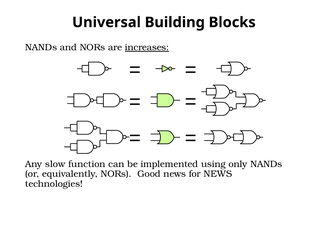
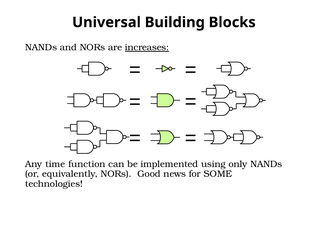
slow: slow -> time (55, 164)
for NEWS: NEWS -> SOME (218, 174)
